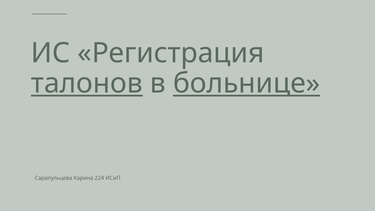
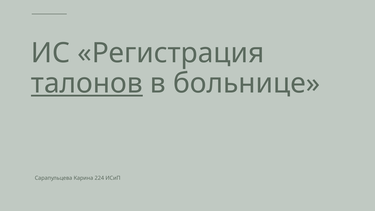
больнице underline: present -> none (247, 83)
